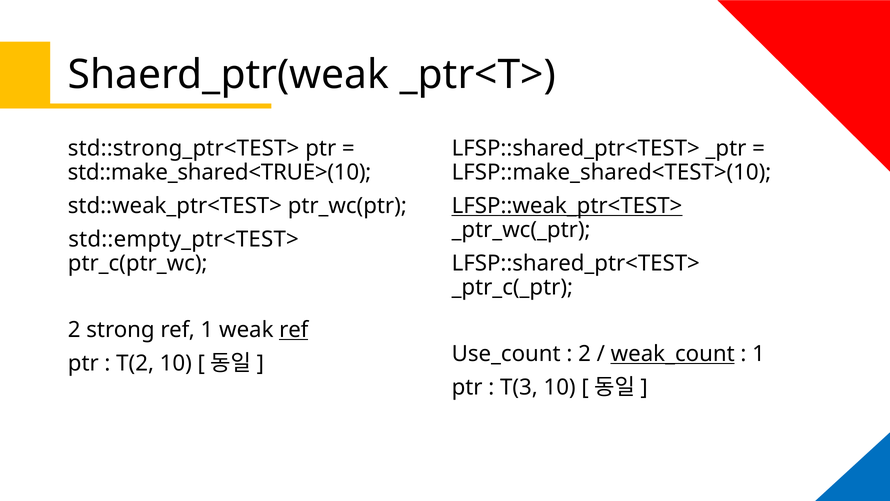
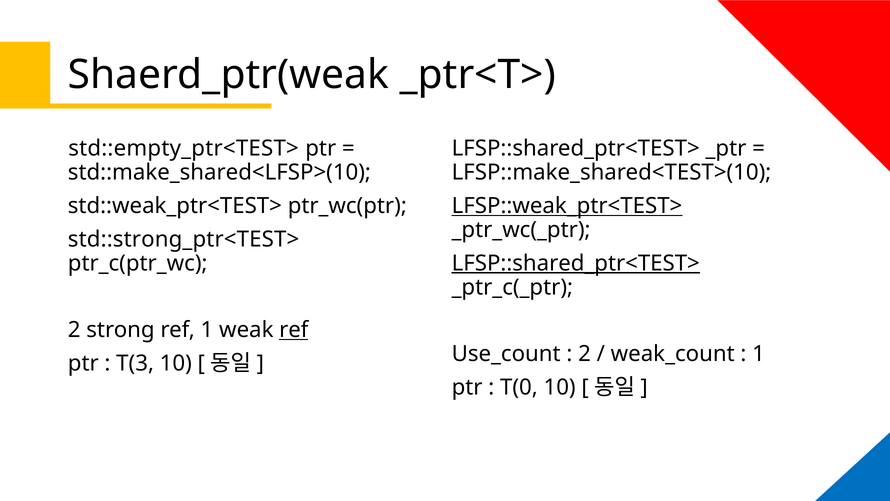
std::strong_ptr<TEST>: std::strong_ptr<TEST> -> std::empty_ptr<TEST> (184, 148)
std::make_shared<TRUE>(10: std::make_shared<TRUE>(10 -> std::make_shared<LFSP>(10 (219, 173)
std::empty_ptr<TEST>: std::empty_ptr<TEST> -> std::strong_ptr<TEST> (184, 239)
LFSP::shared_ptr<TEST> underline: none -> present (576, 263)
weak_count underline: present -> none (673, 354)
T(2: T(2 -> T(3 (135, 363)
T(3: T(3 -> T(0 (519, 387)
